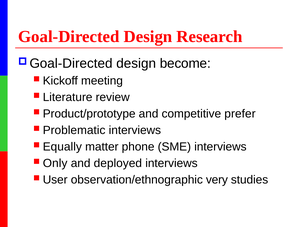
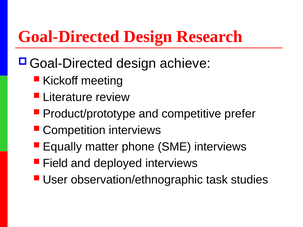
become: become -> achieve (185, 64)
Problematic: Problematic -> Competition (74, 130)
Only: Only -> Field (55, 163)
very: very -> task (217, 180)
